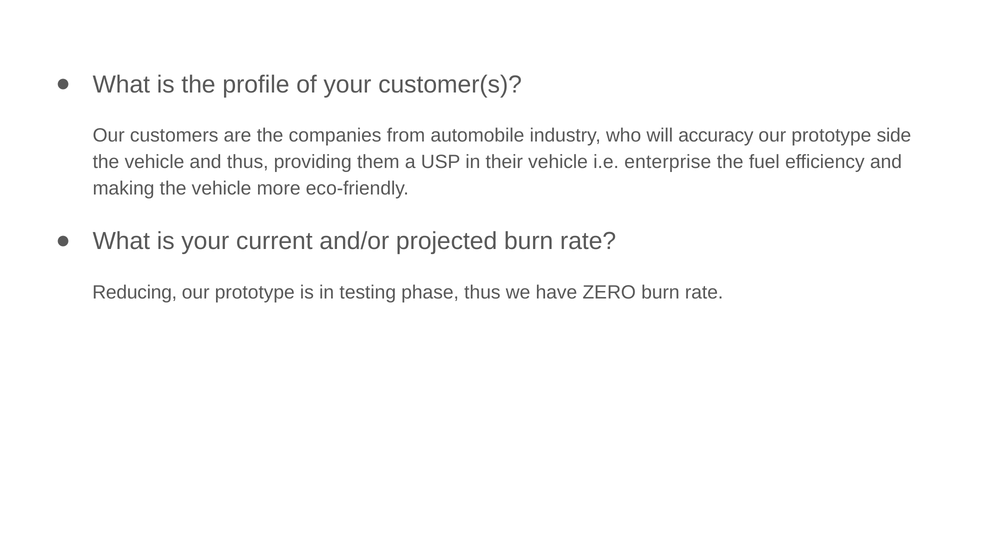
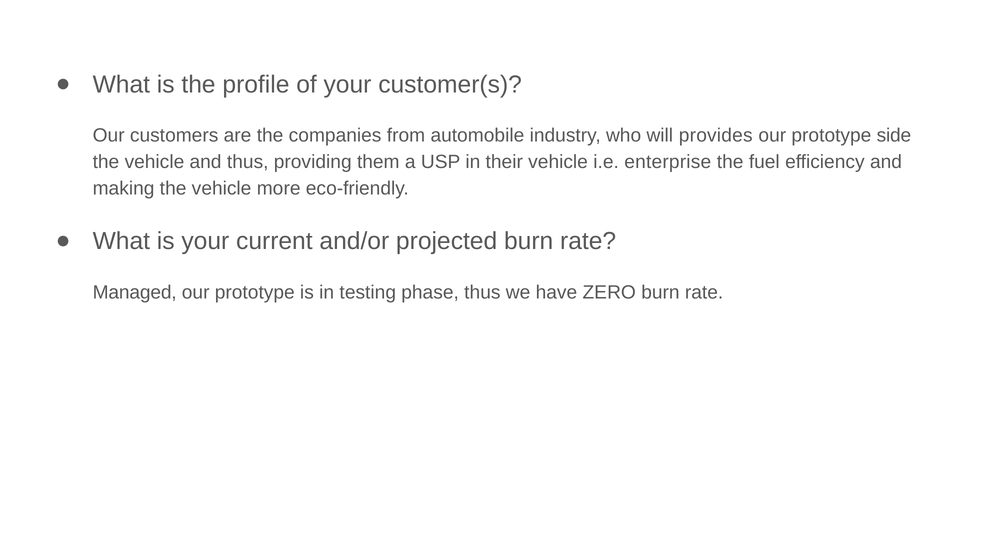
accuracy: accuracy -> provides (716, 136)
Reducing: Reducing -> Managed (135, 293)
